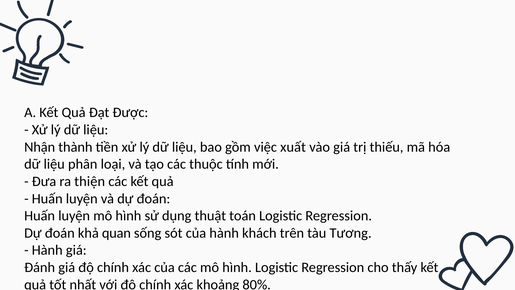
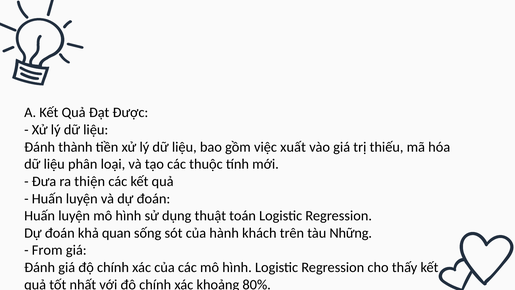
Nhận: Nhận -> Đánh (40, 147)
Tương: Tương -> Những (351, 233)
Hành: Hành -> From (47, 250)
